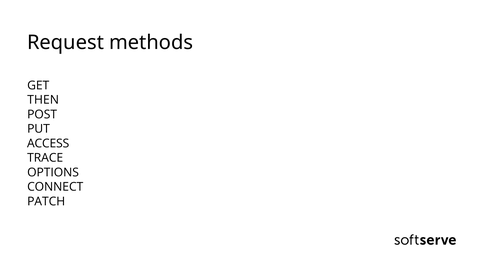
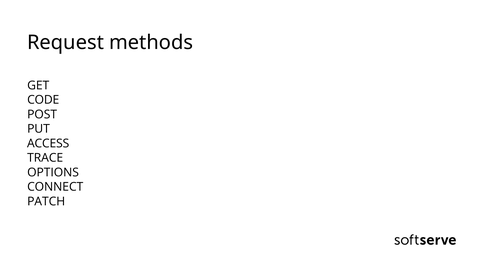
THEN: THEN -> CODE (43, 100)
